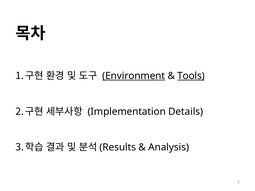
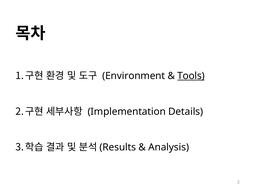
Environment underline: present -> none (134, 76)
